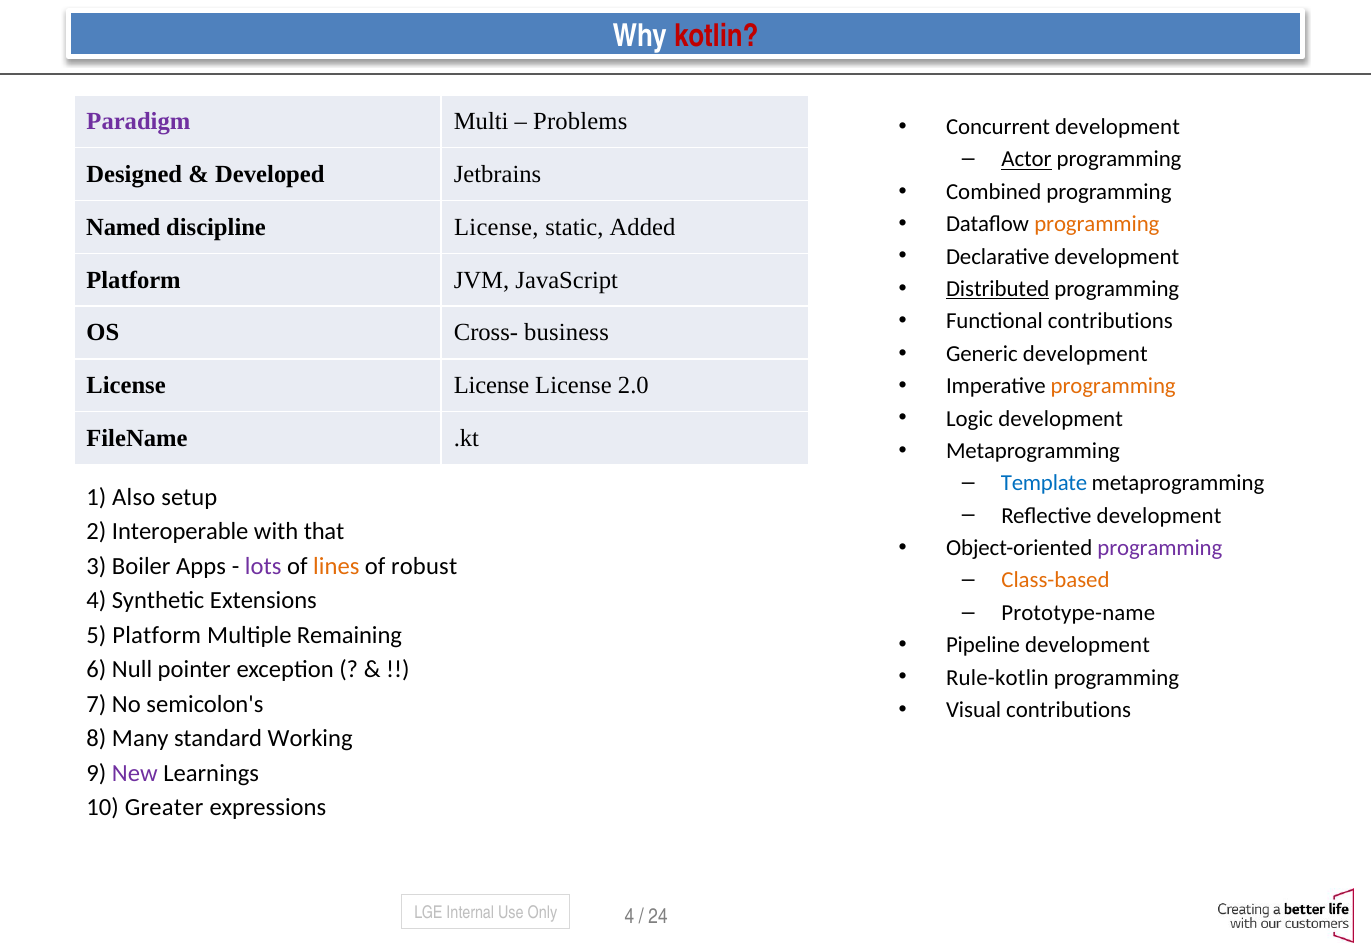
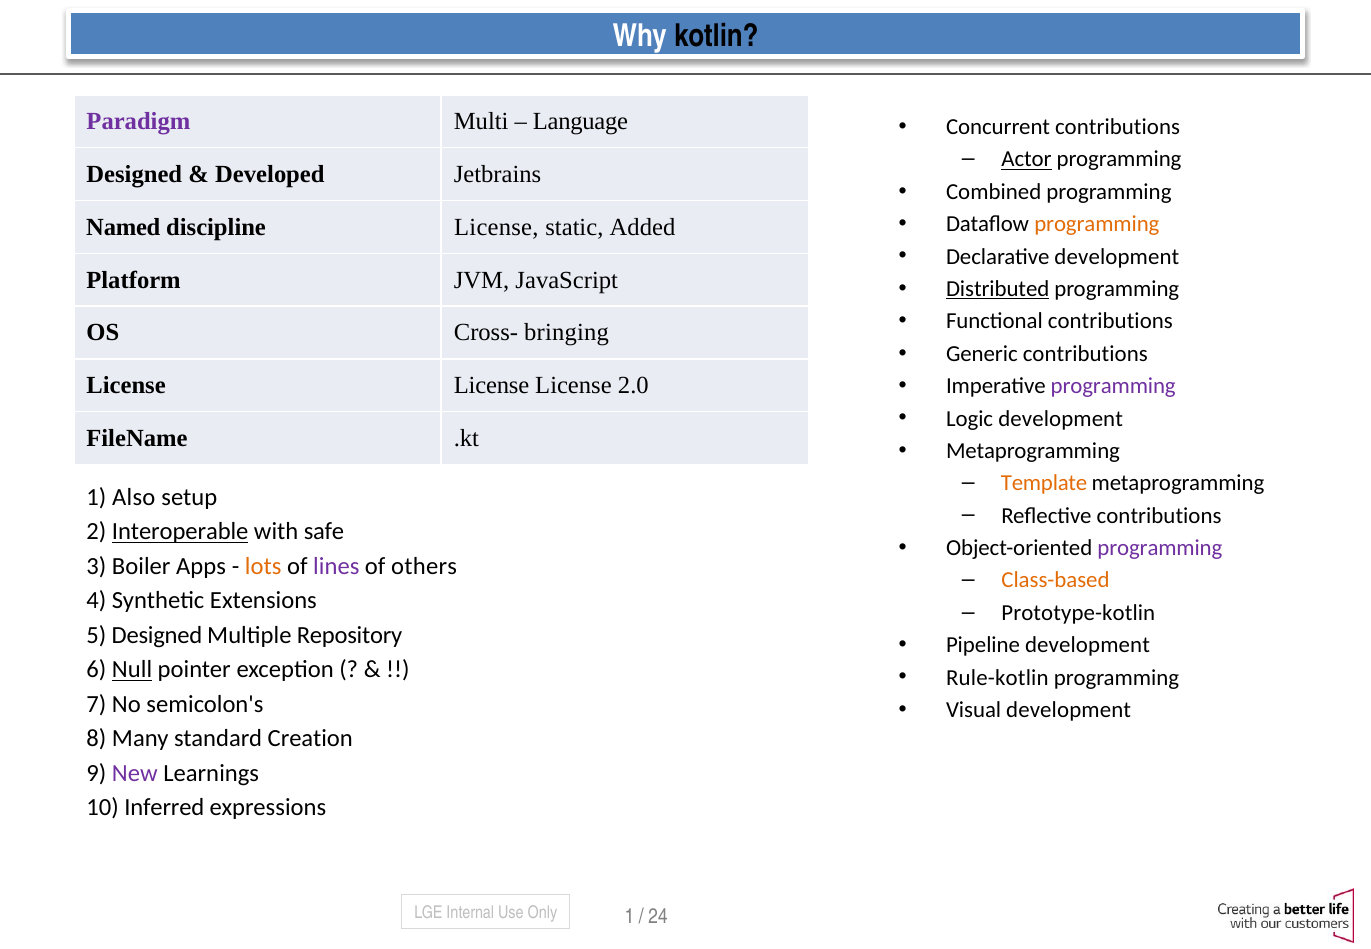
kotlin colour: red -> black (716, 36)
Problems: Problems -> Language (581, 122)
Concurrent development: development -> contributions (1118, 127)
business: business -> bringing (567, 333)
Generic development: development -> contributions (1085, 354)
programming colour: orange -> purple (1113, 386)
Template colour: blue -> orange (1044, 483)
Reflective development: development -> contributions (1159, 516)
Interoperable underline: none -> present (180, 532)
that: that -> safe (324, 532)
lots colour: purple -> orange (263, 566)
lines colour: orange -> purple (336, 566)
robust: robust -> others (424, 566)
Prototype-name: Prototype-name -> Prototype-kotlin (1078, 613)
5 Platform: Platform -> Designed (157, 635)
Remaining: Remaining -> Repository (350, 635)
Null underline: none -> present (132, 670)
Visual contributions: contributions -> development (1069, 710)
Working: Working -> Creation (310, 739)
Greater: Greater -> Inferred (164, 808)
4: 4 -> 1 (629, 916)
